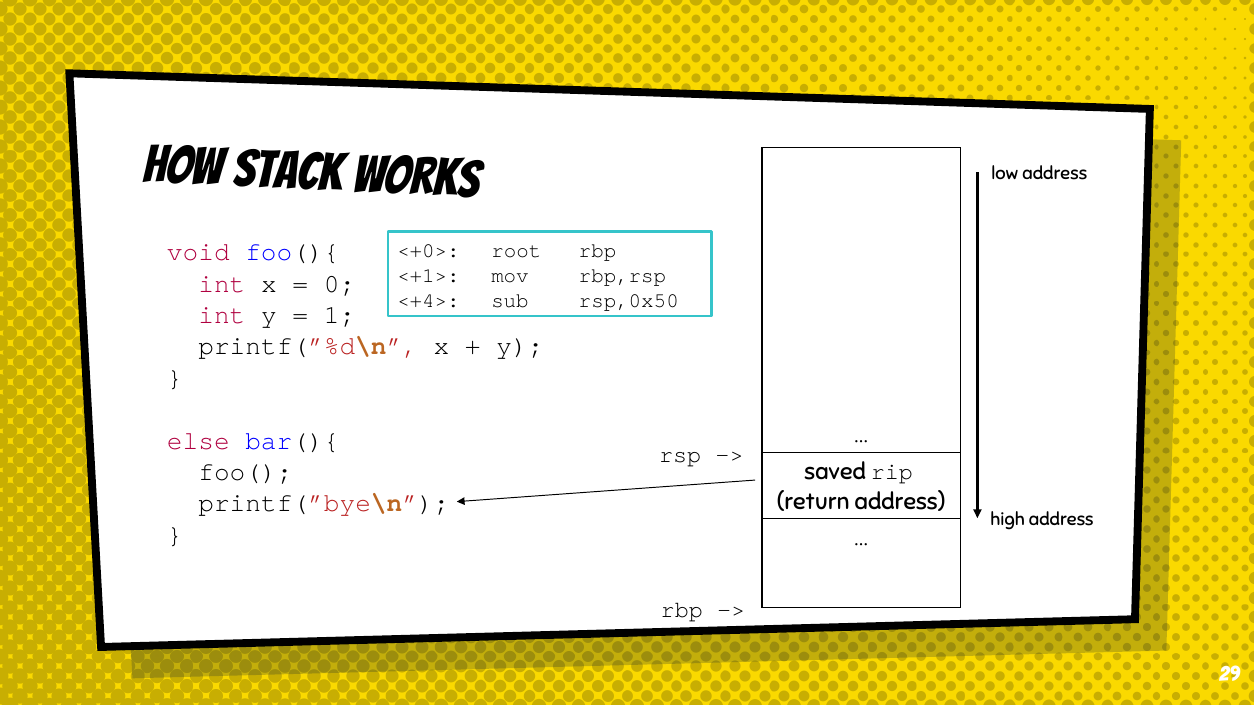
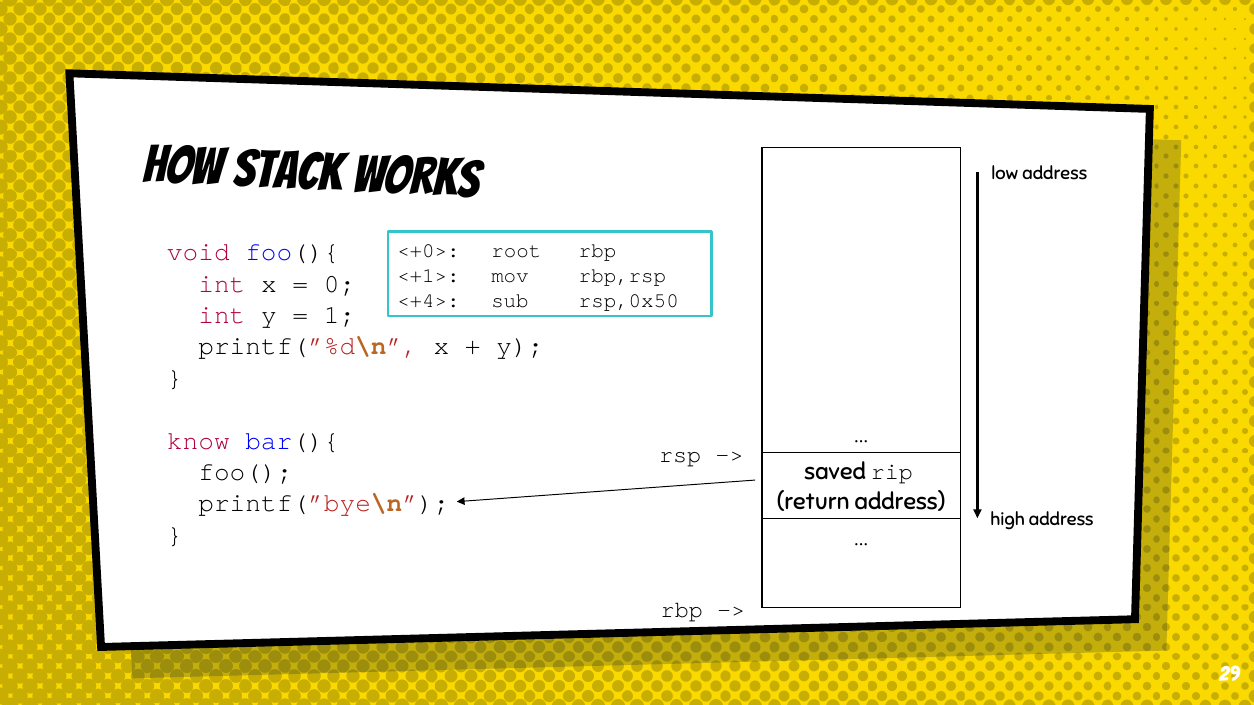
else: else -> know (198, 441)
